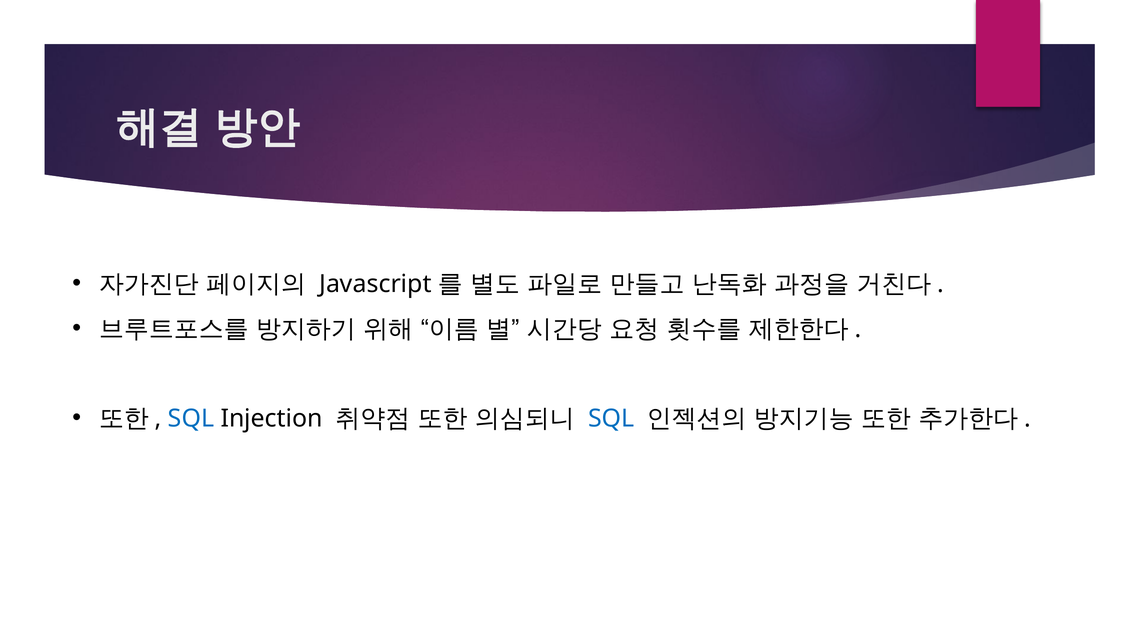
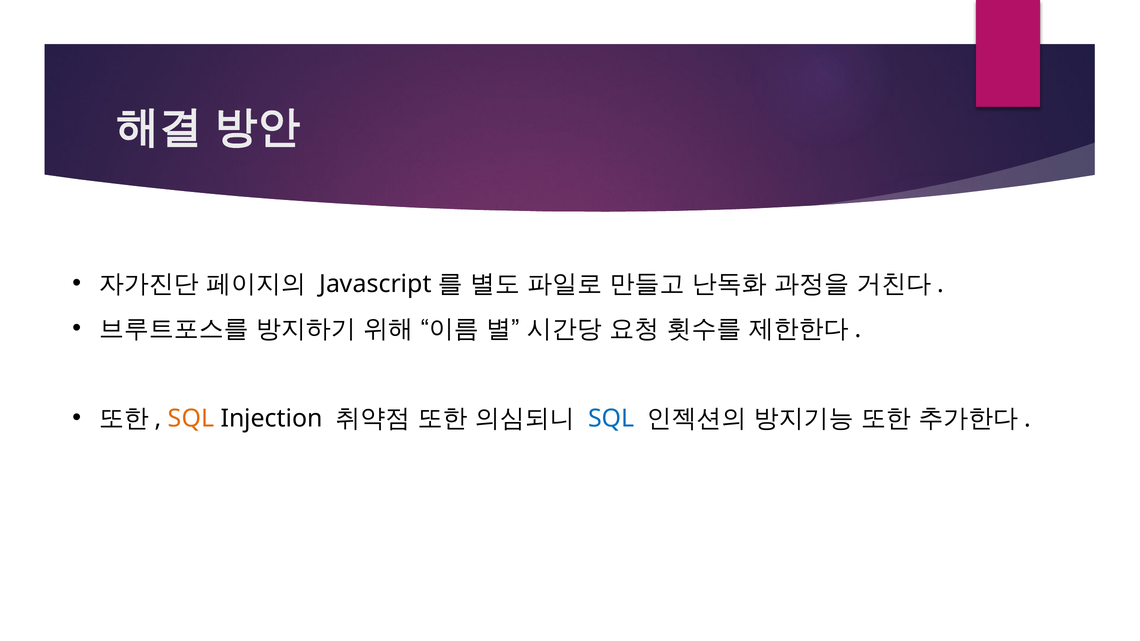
SQL colour: blue -> orange (191, 419)
